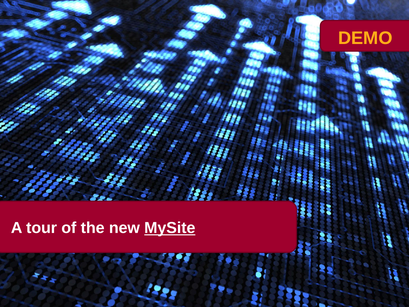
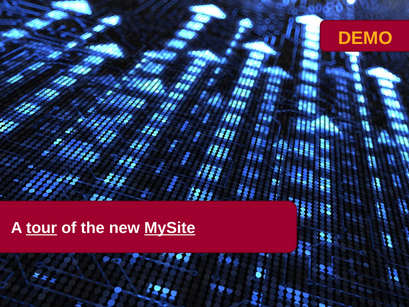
tour underline: none -> present (42, 228)
